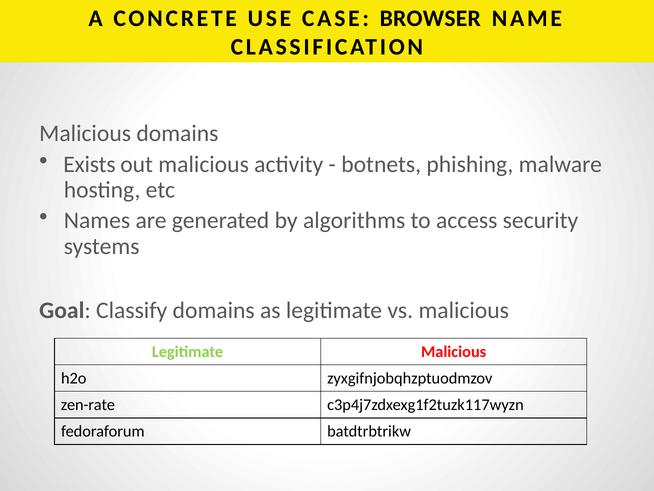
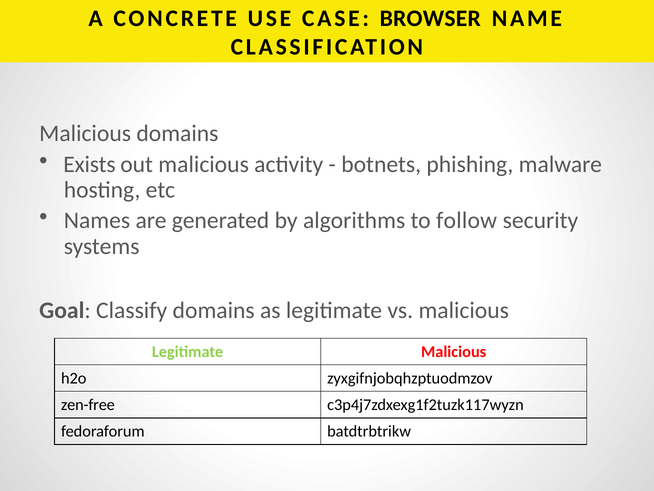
access: access -> follow (467, 220)
zen-rate: zen-rate -> zen-free (88, 404)
